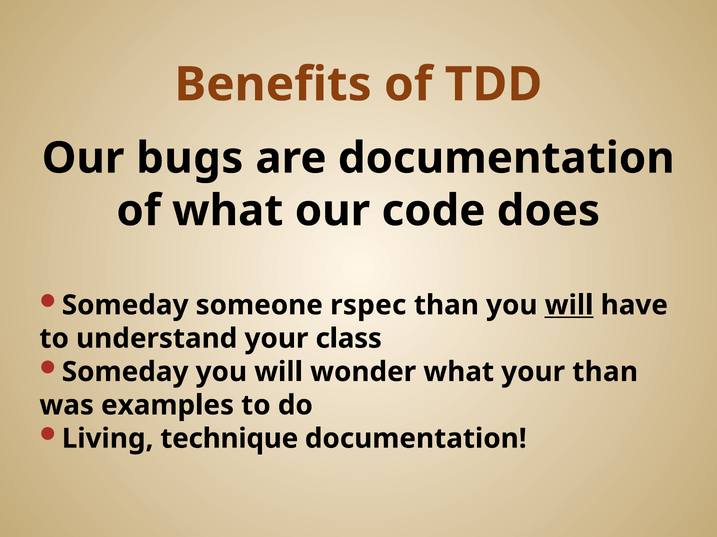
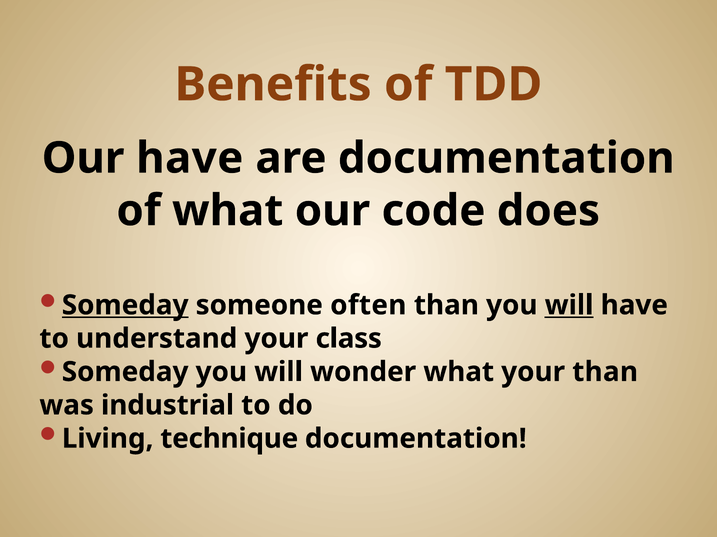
Our bugs: bugs -> have (190, 158)
Someday underline: none -> present (125, 306)
rspec: rspec -> often (368, 306)
examples: examples -> industrial (168, 406)
